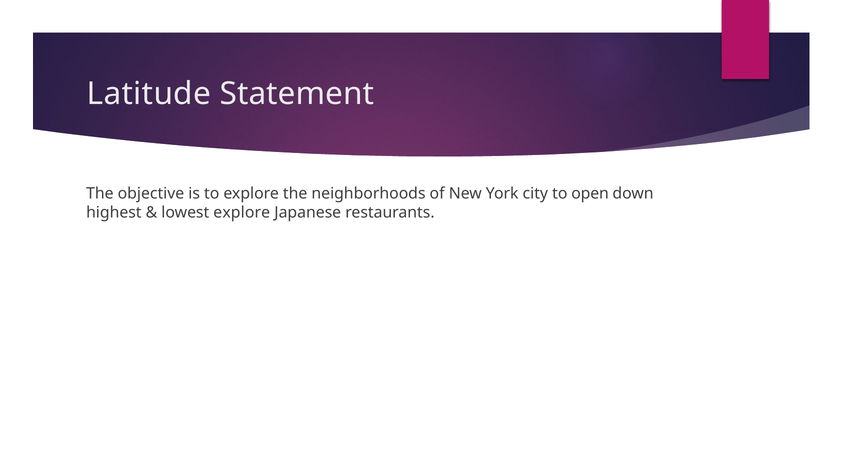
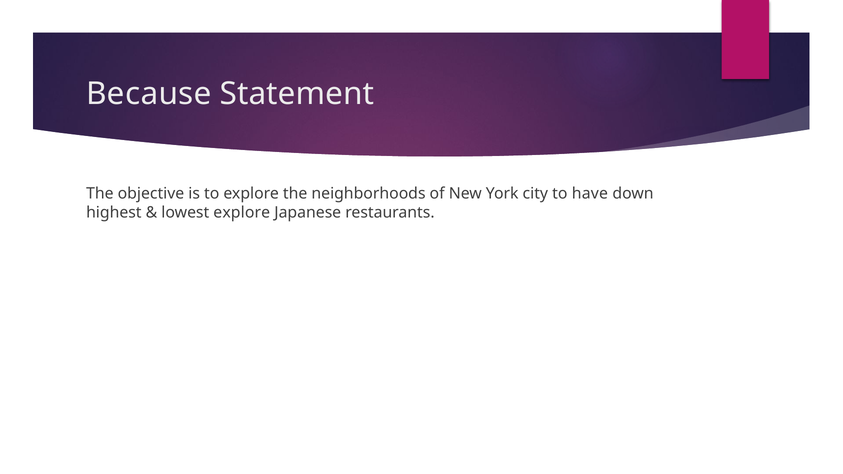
Latitude: Latitude -> Because (149, 94)
open: open -> have (590, 194)
